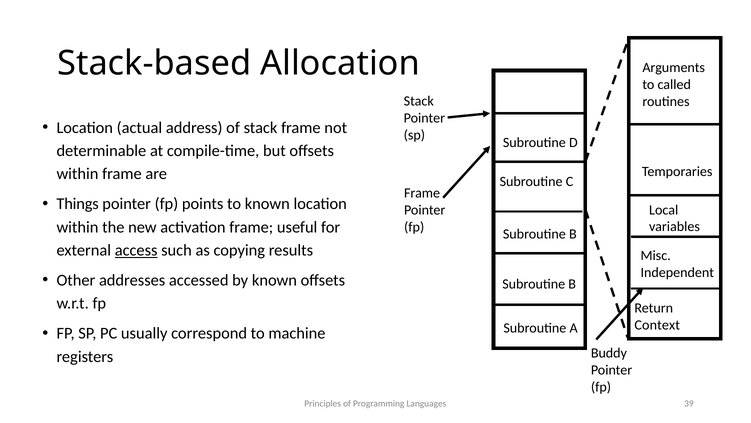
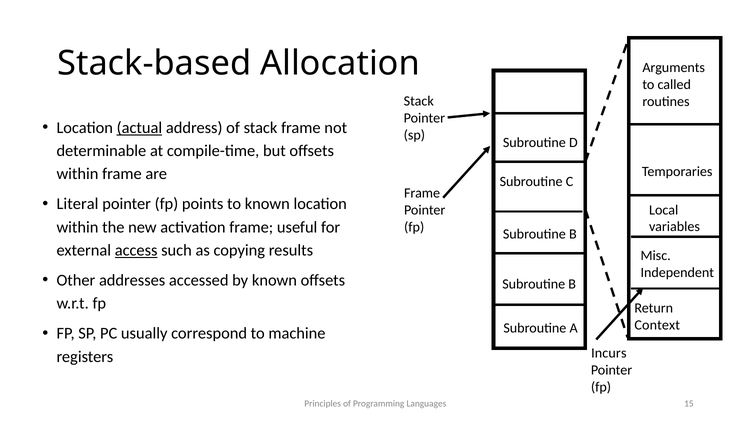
actual underline: none -> present (139, 128)
Things: Things -> Literal (77, 204)
Buddy: Buddy -> Incurs (609, 353)
39: 39 -> 15 (689, 403)
